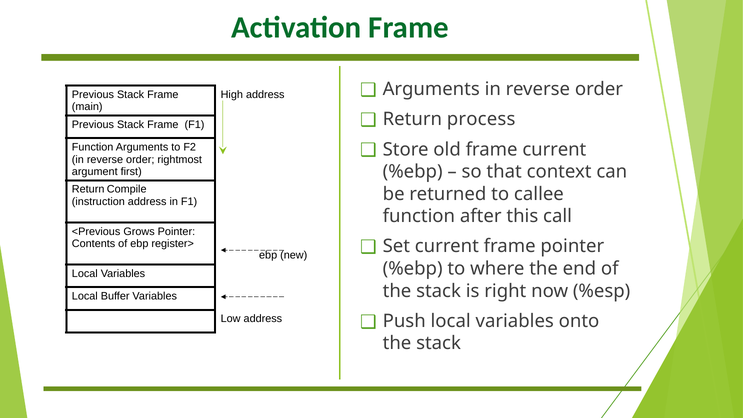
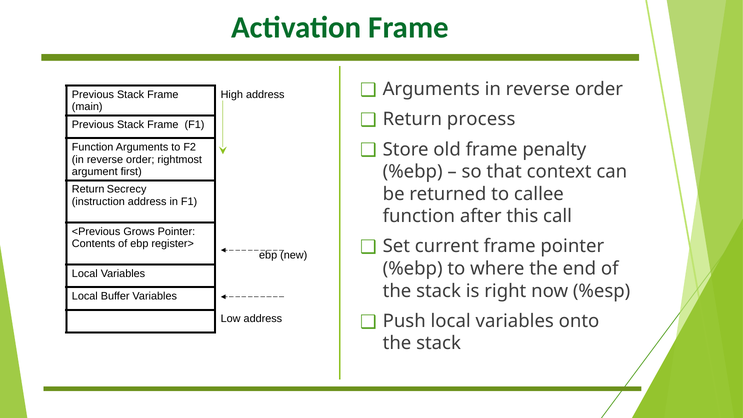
frame current: current -> penalty (554, 149)
Compile: Compile -> Secrecy (127, 189)
